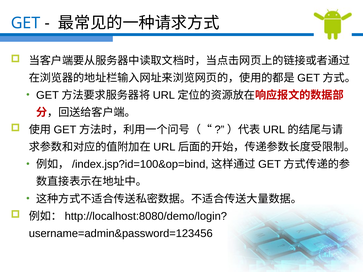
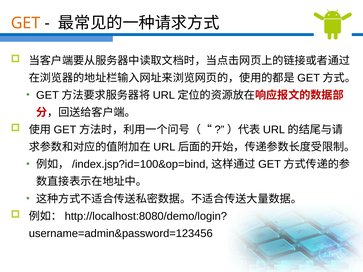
GET colour: blue -> orange (26, 23)
